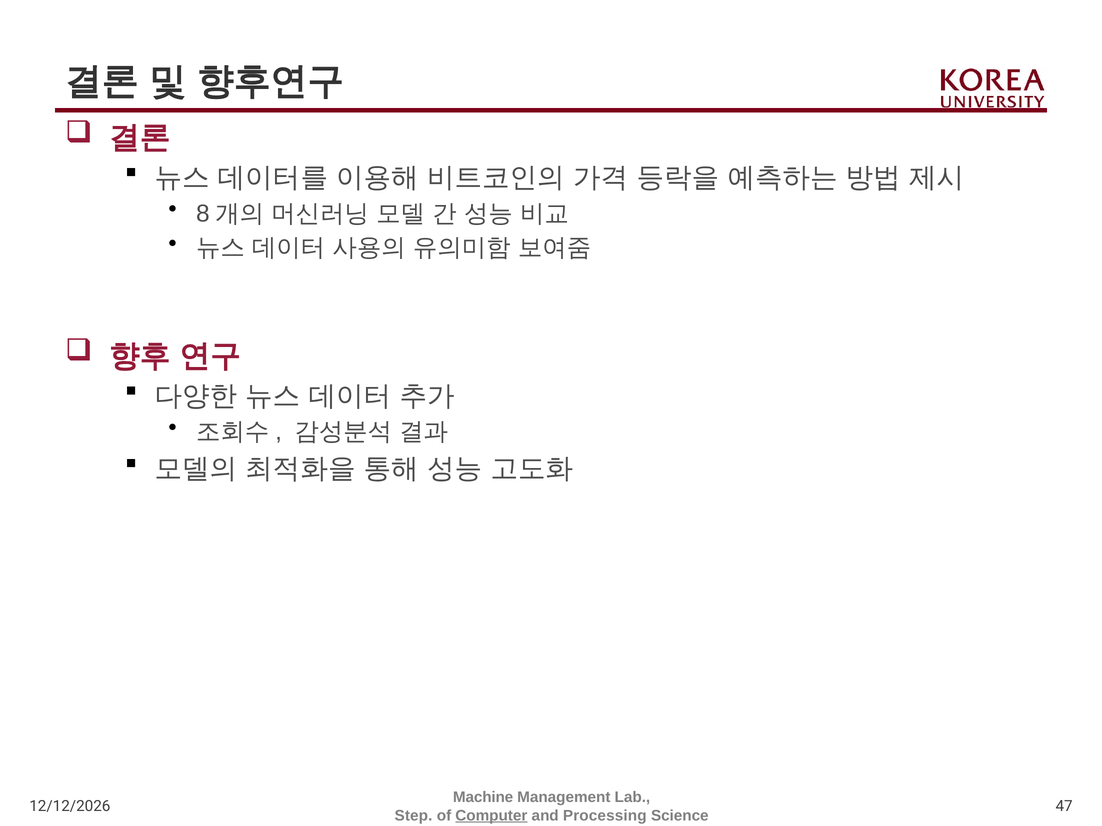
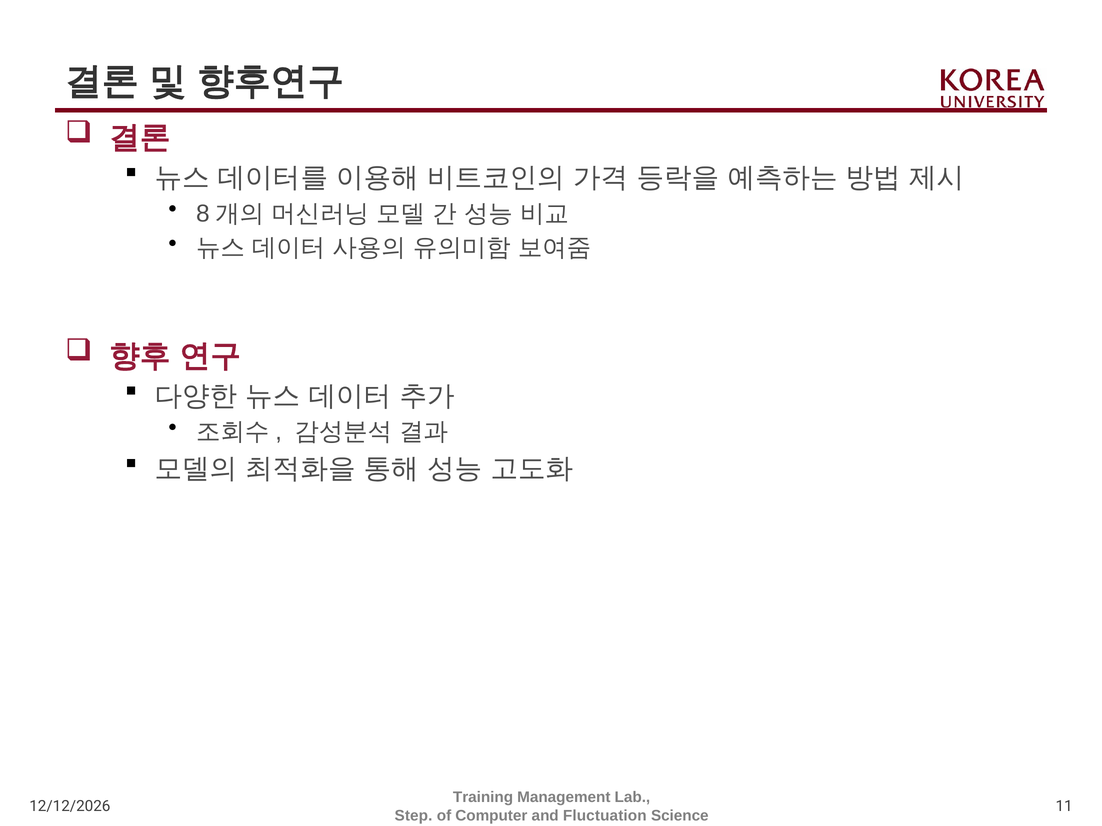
Machine: Machine -> Training (483, 798)
47: 47 -> 11 (1064, 807)
Computer underline: present -> none (491, 816)
Processing: Processing -> Fluctuation (605, 816)
